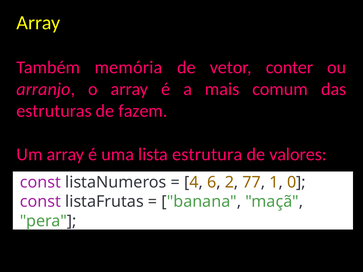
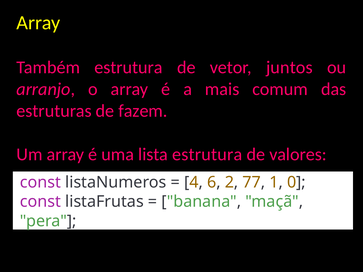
Também memória: memória -> estrutura (129, 67)
conter: conter -> juntos (289, 67)
